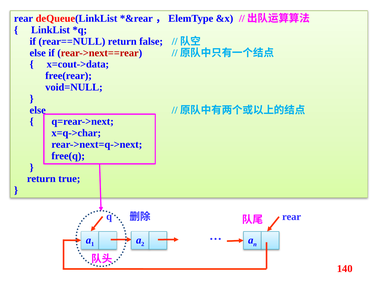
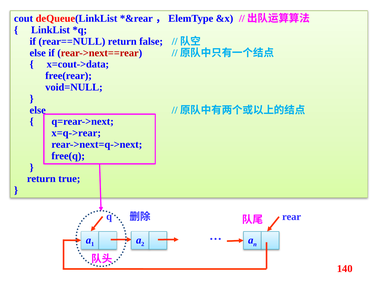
rear: rear -> cout (24, 19)
x=q->char: x=q->char -> x=q->rear (76, 133)
